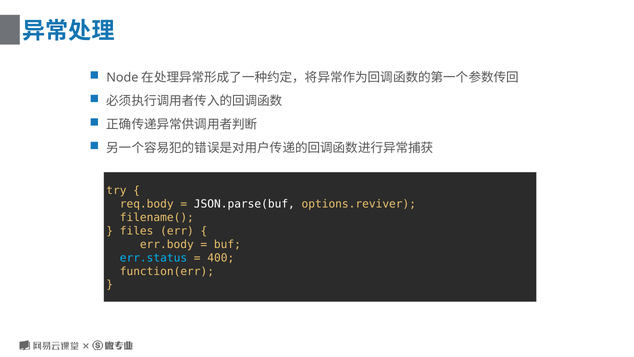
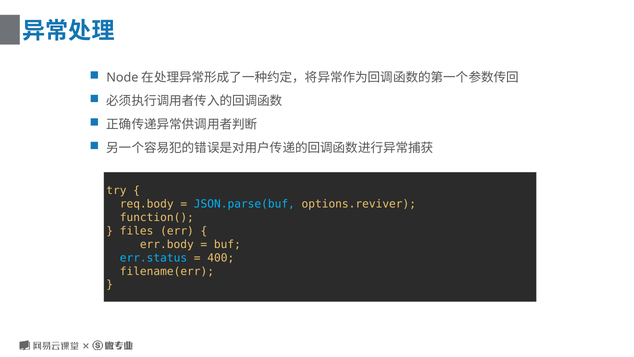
JSON.parse(buf colour: white -> light blue (244, 204)
filename(: filename( -> function( (157, 217)
function(err: function(err -> filename(err (167, 271)
